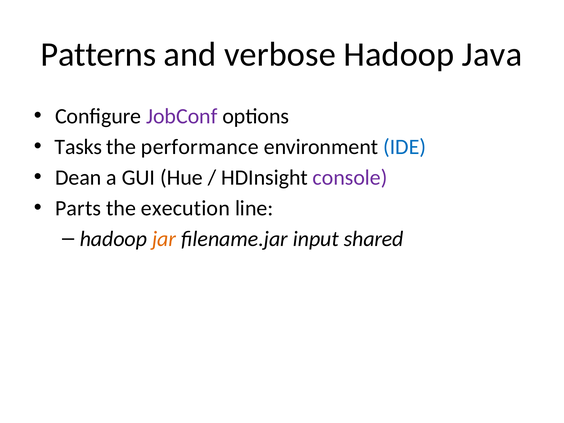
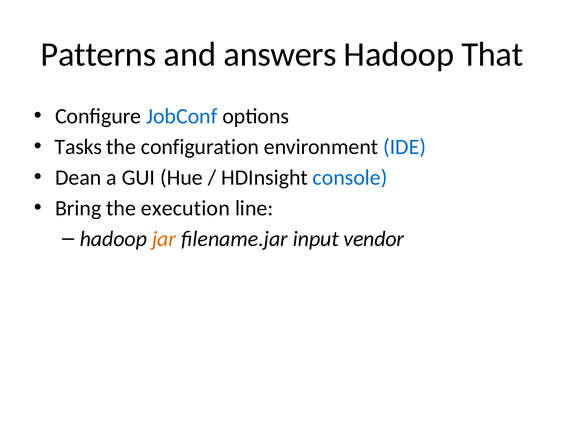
verbose: verbose -> answers (280, 55)
Java: Java -> That (492, 55)
JobConf colour: purple -> blue (182, 116)
performance: performance -> configuration (200, 147)
console colour: purple -> blue (350, 178)
Parts: Parts -> Bring (78, 208)
shared: shared -> vendor (374, 239)
